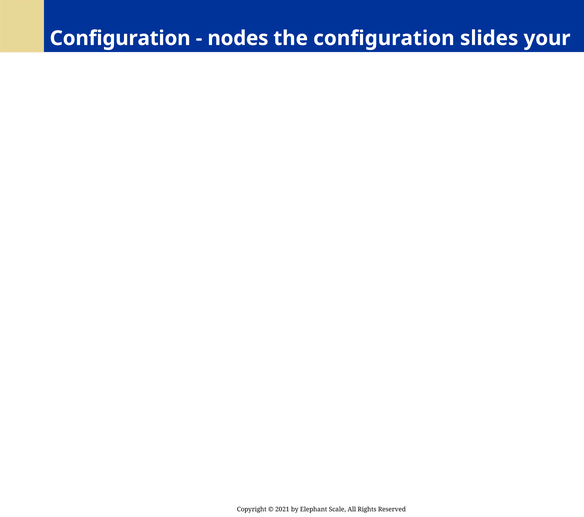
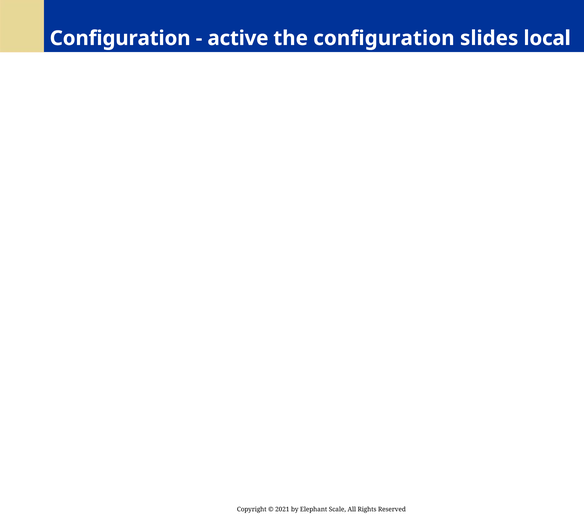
nodes: nodes -> active (238, 38)
your: your -> local (547, 38)
